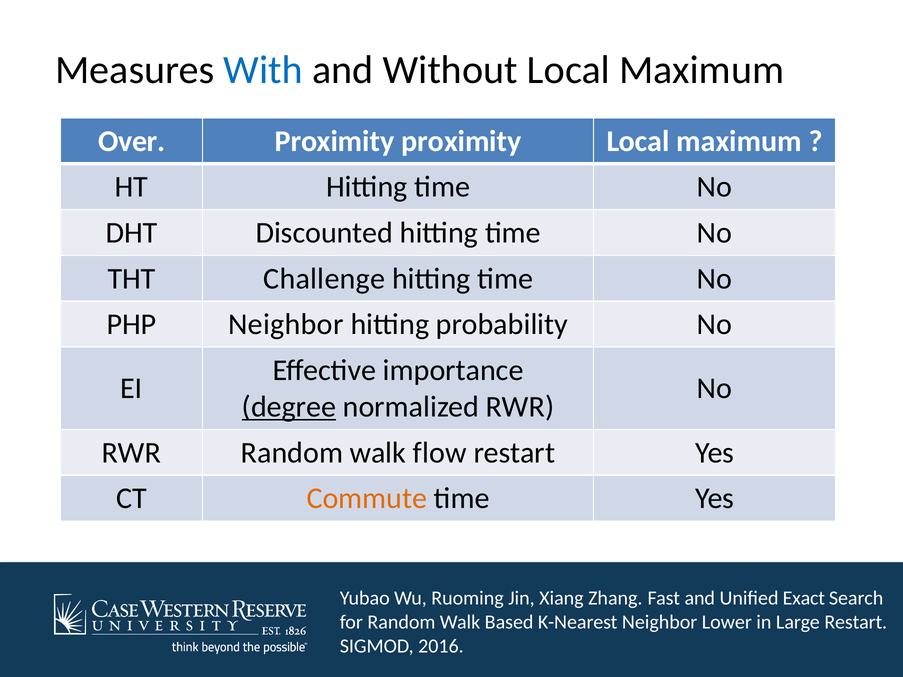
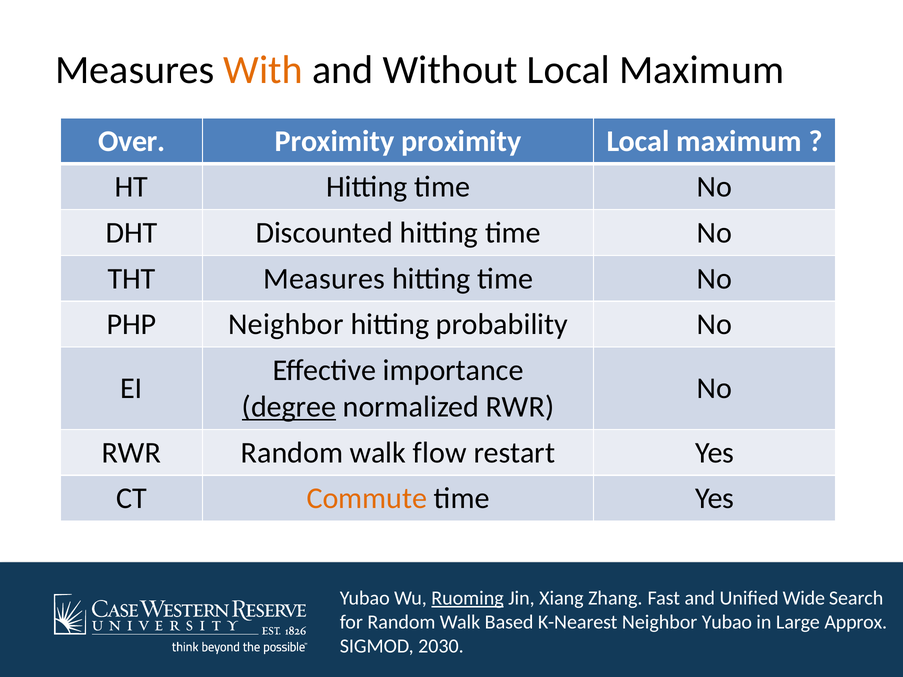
With colour: blue -> orange (263, 70)
THT Challenge: Challenge -> Measures (324, 279)
Ruoming underline: none -> present (468, 598)
Exact: Exact -> Wide (804, 598)
Neighbor Lower: Lower -> Yubao (727, 622)
Large Restart: Restart -> Approx (856, 622)
2016: 2016 -> 2030 (441, 646)
